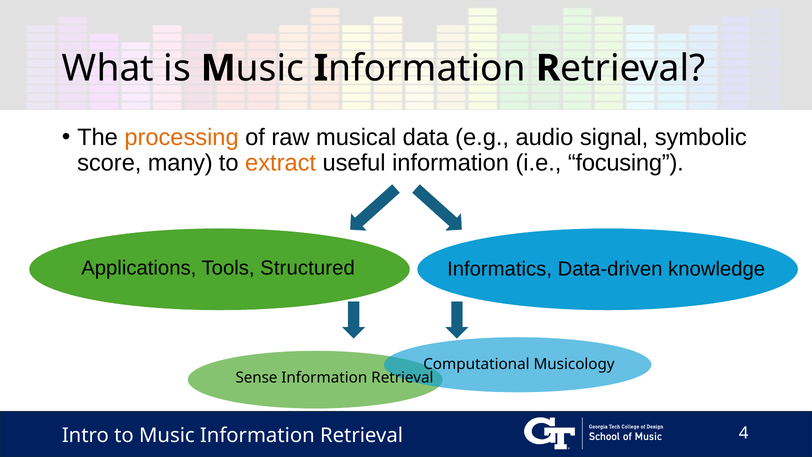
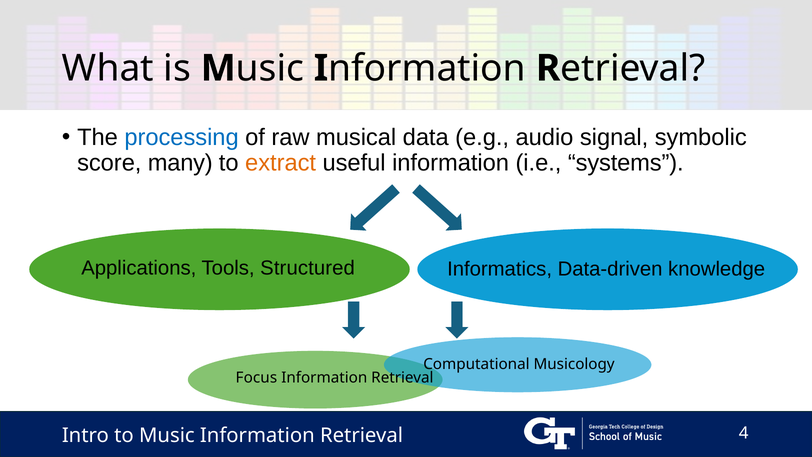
processing colour: orange -> blue (182, 137)
focusing: focusing -> systems (626, 163)
Sense: Sense -> Focus (256, 378)
